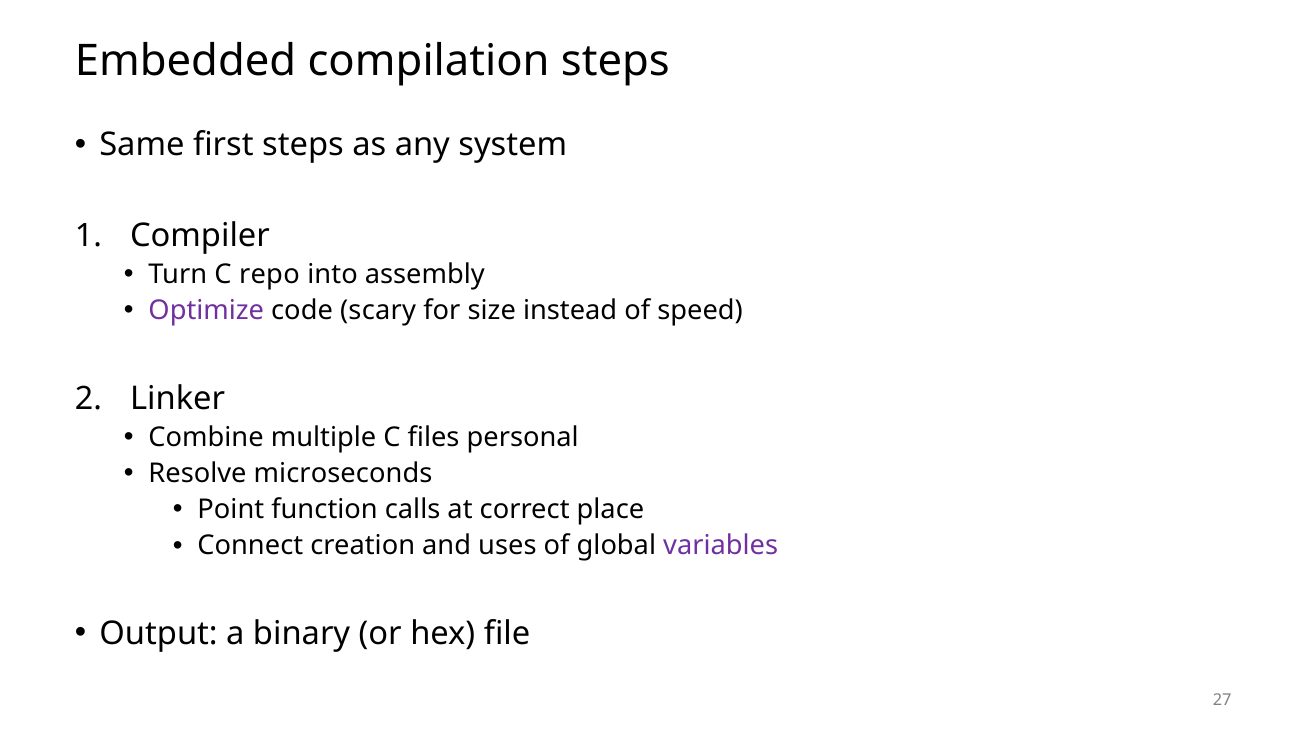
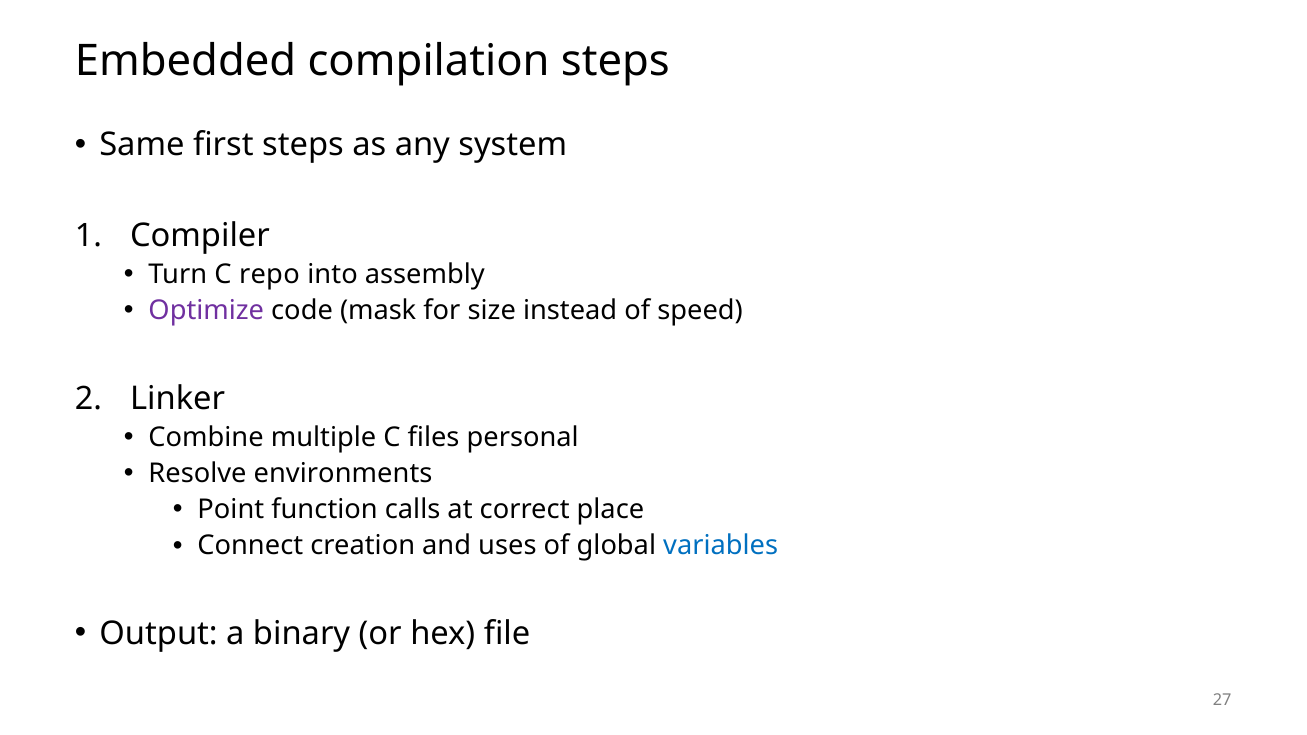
scary: scary -> mask (378, 311)
microseconds: microseconds -> environments (343, 474)
variables colour: purple -> blue (721, 546)
